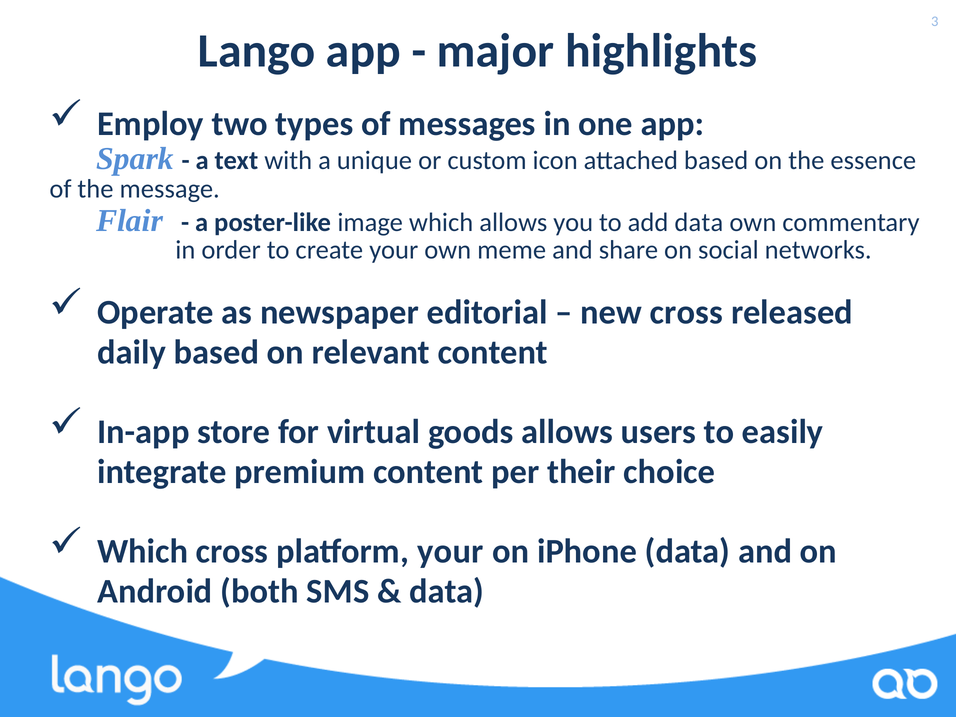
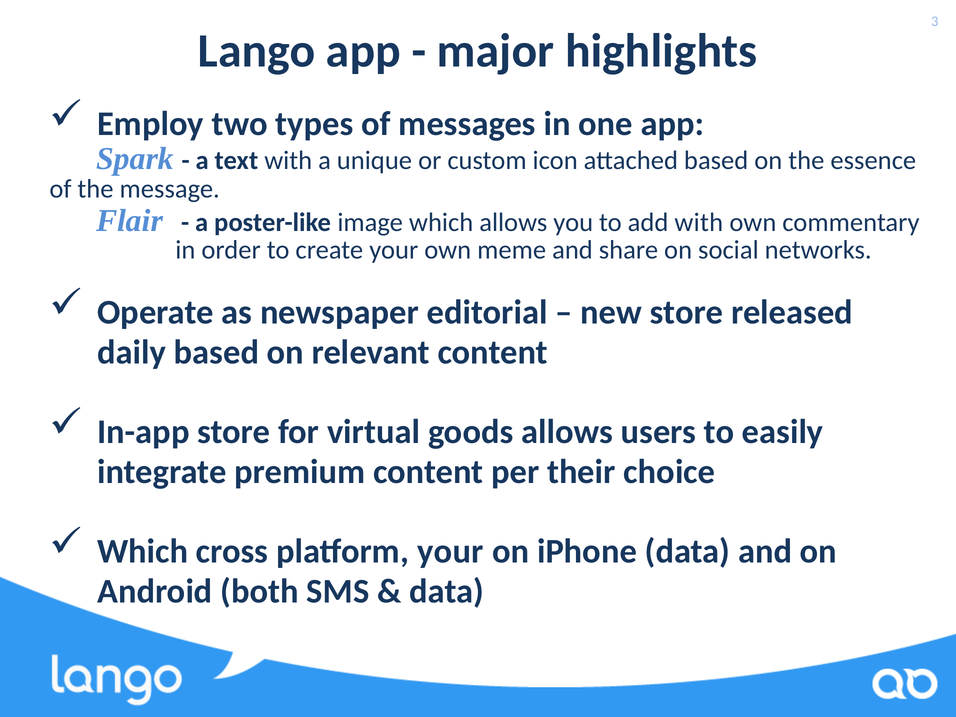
add data: data -> with (699, 223)
new cross: cross -> store (686, 312)
